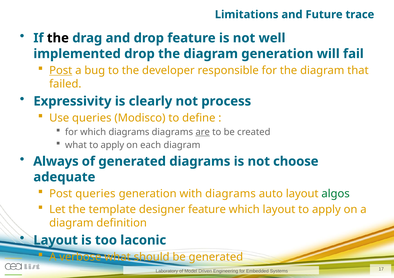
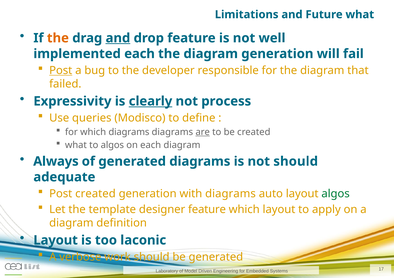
Future trace: trace -> what (360, 15)
the colour: black -> orange (58, 38)
and underline: none -> present (118, 38)
implemented drop: drop -> each (140, 54)
clearly underline: none -> present (150, 101)
what to apply: apply -> algos (112, 145)
not choose: choose -> should (296, 162)
Post queries: queries -> created (95, 194)
verbose what: what -> work (118, 257)
